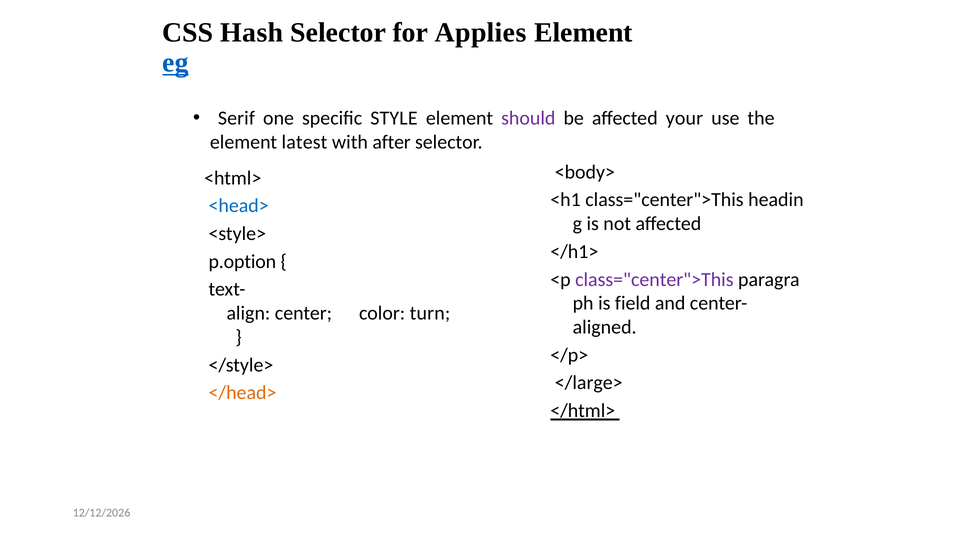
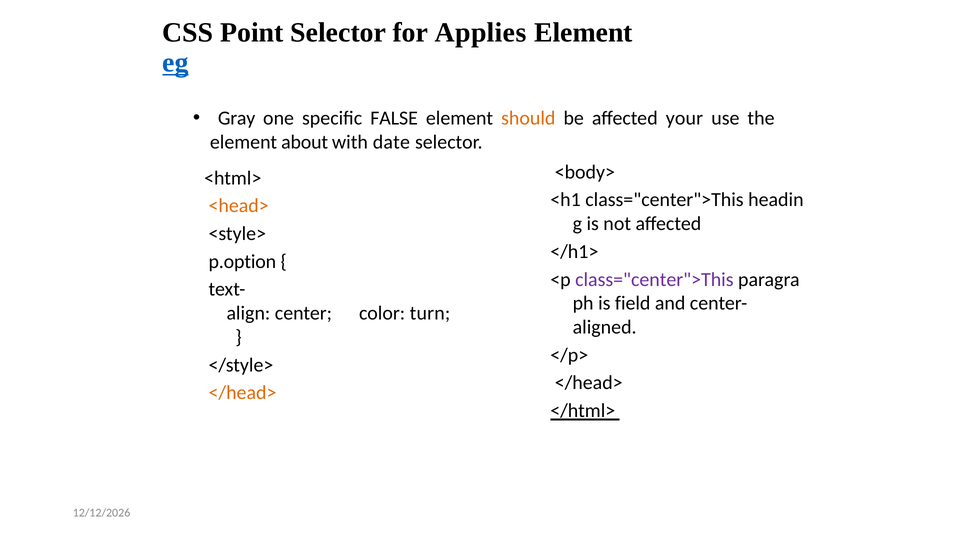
Hash: Hash -> Point (252, 33)
Serif: Serif -> Gray (237, 118)
STYLE: STYLE -> FALSE (394, 118)
should colour: purple -> orange (528, 118)
latest: latest -> about (305, 142)
after: after -> date (391, 142)
<head> colour: blue -> orange (239, 206)
</large>: </large> -> </head> (589, 383)
